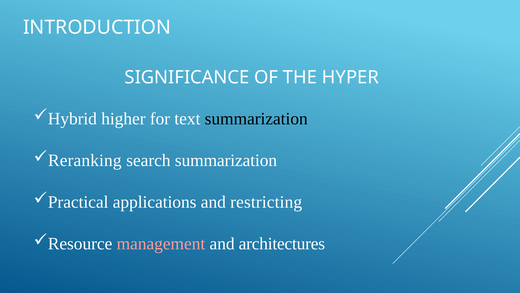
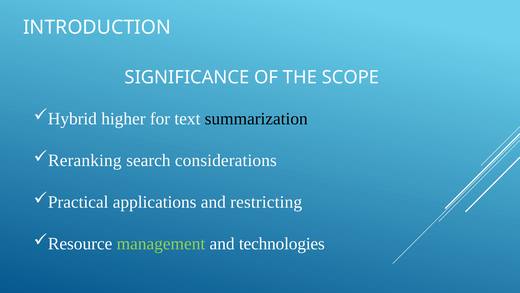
HYPER: HYPER -> SCOPE (350, 77)
search summarization: summarization -> considerations (226, 160)
management colour: pink -> light green (161, 243)
architectures: architectures -> technologies (282, 243)
